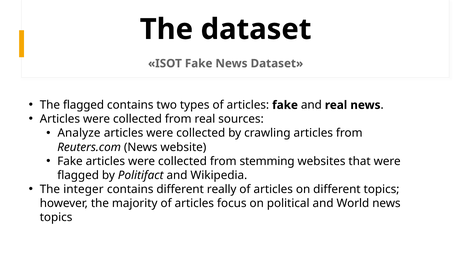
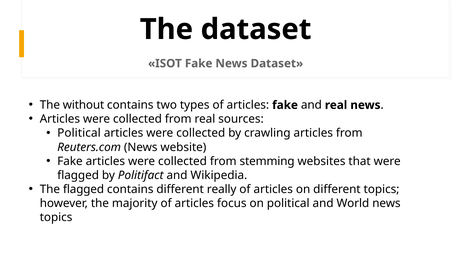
The flagged: flagged -> without (84, 105)
Analyze: Analyze -> Political (79, 133)
The integer: integer -> flagged (84, 189)
